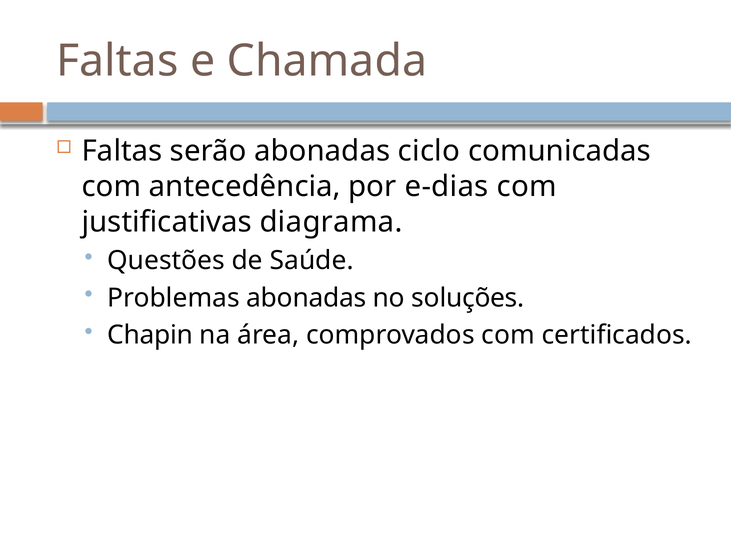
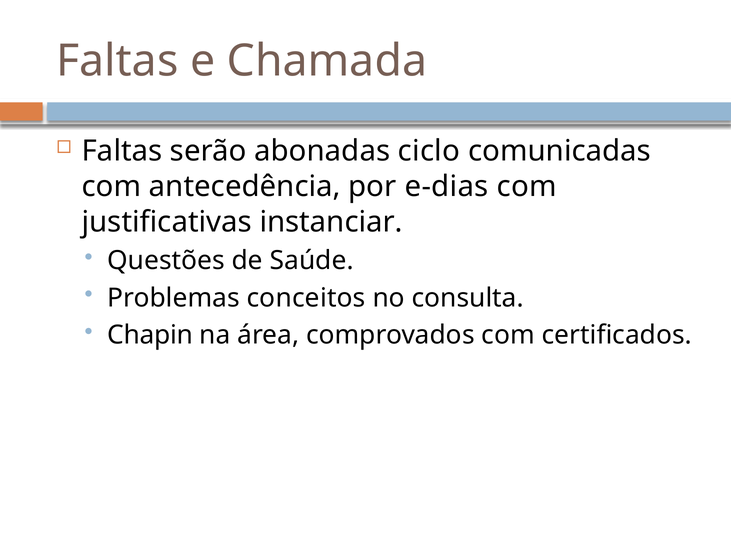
diagrama: diagrama -> instanciar (331, 222)
Problemas abonadas: abonadas -> conceitos (306, 298)
soluções: soluções -> consulta (468, 298)
